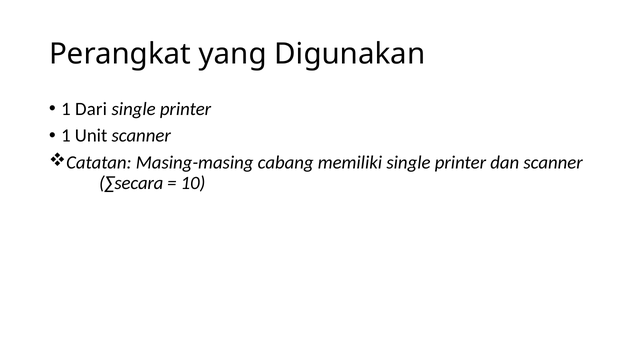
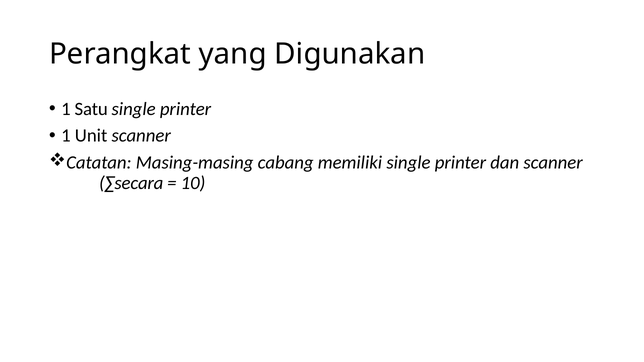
Dari: Dari -> Satu (91, 109)
